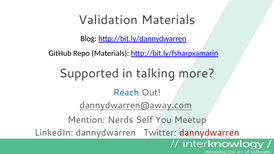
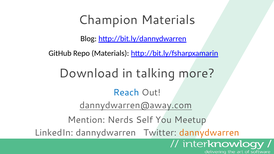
Validation: Validation -> Champion (108, 20)
Supported: Supported -> Download (89, 73)
dannydwarren colour: red -> orange (209, 133)
